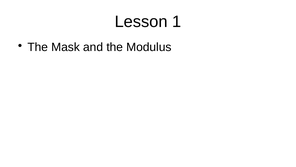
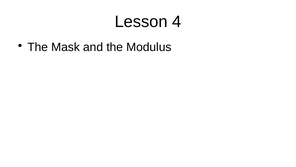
1: 1 -> 4 (177, 22)
